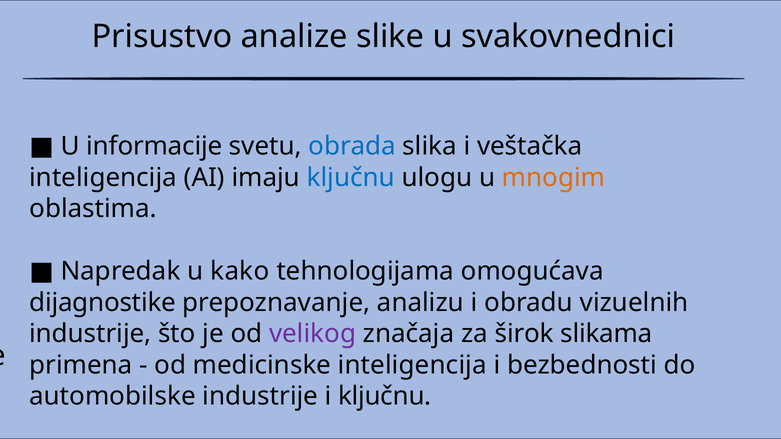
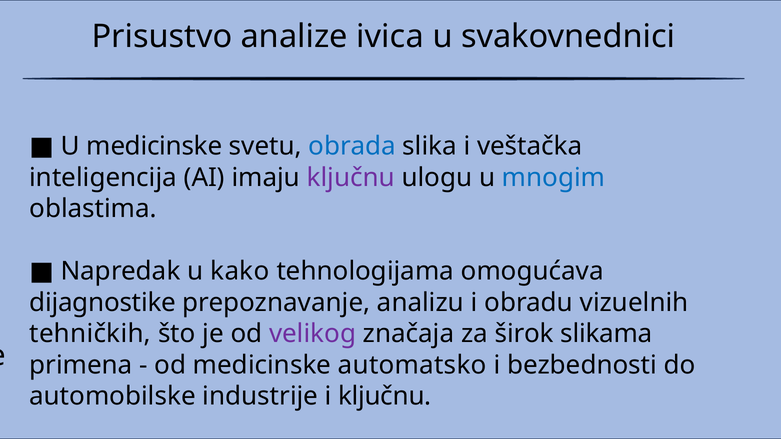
analize slike: slike -> ivica (390, 37)
U informacije: informacije -> medicinske (154, 147)
ključnu colour: blue -> purple (351, 178)
mnogim colour: orange -> blue (554, 178)
industrije: industrije -> tehničkih (90, 334)
medicinske inteligencija: inteligencija -> automatsko (412, 365)
